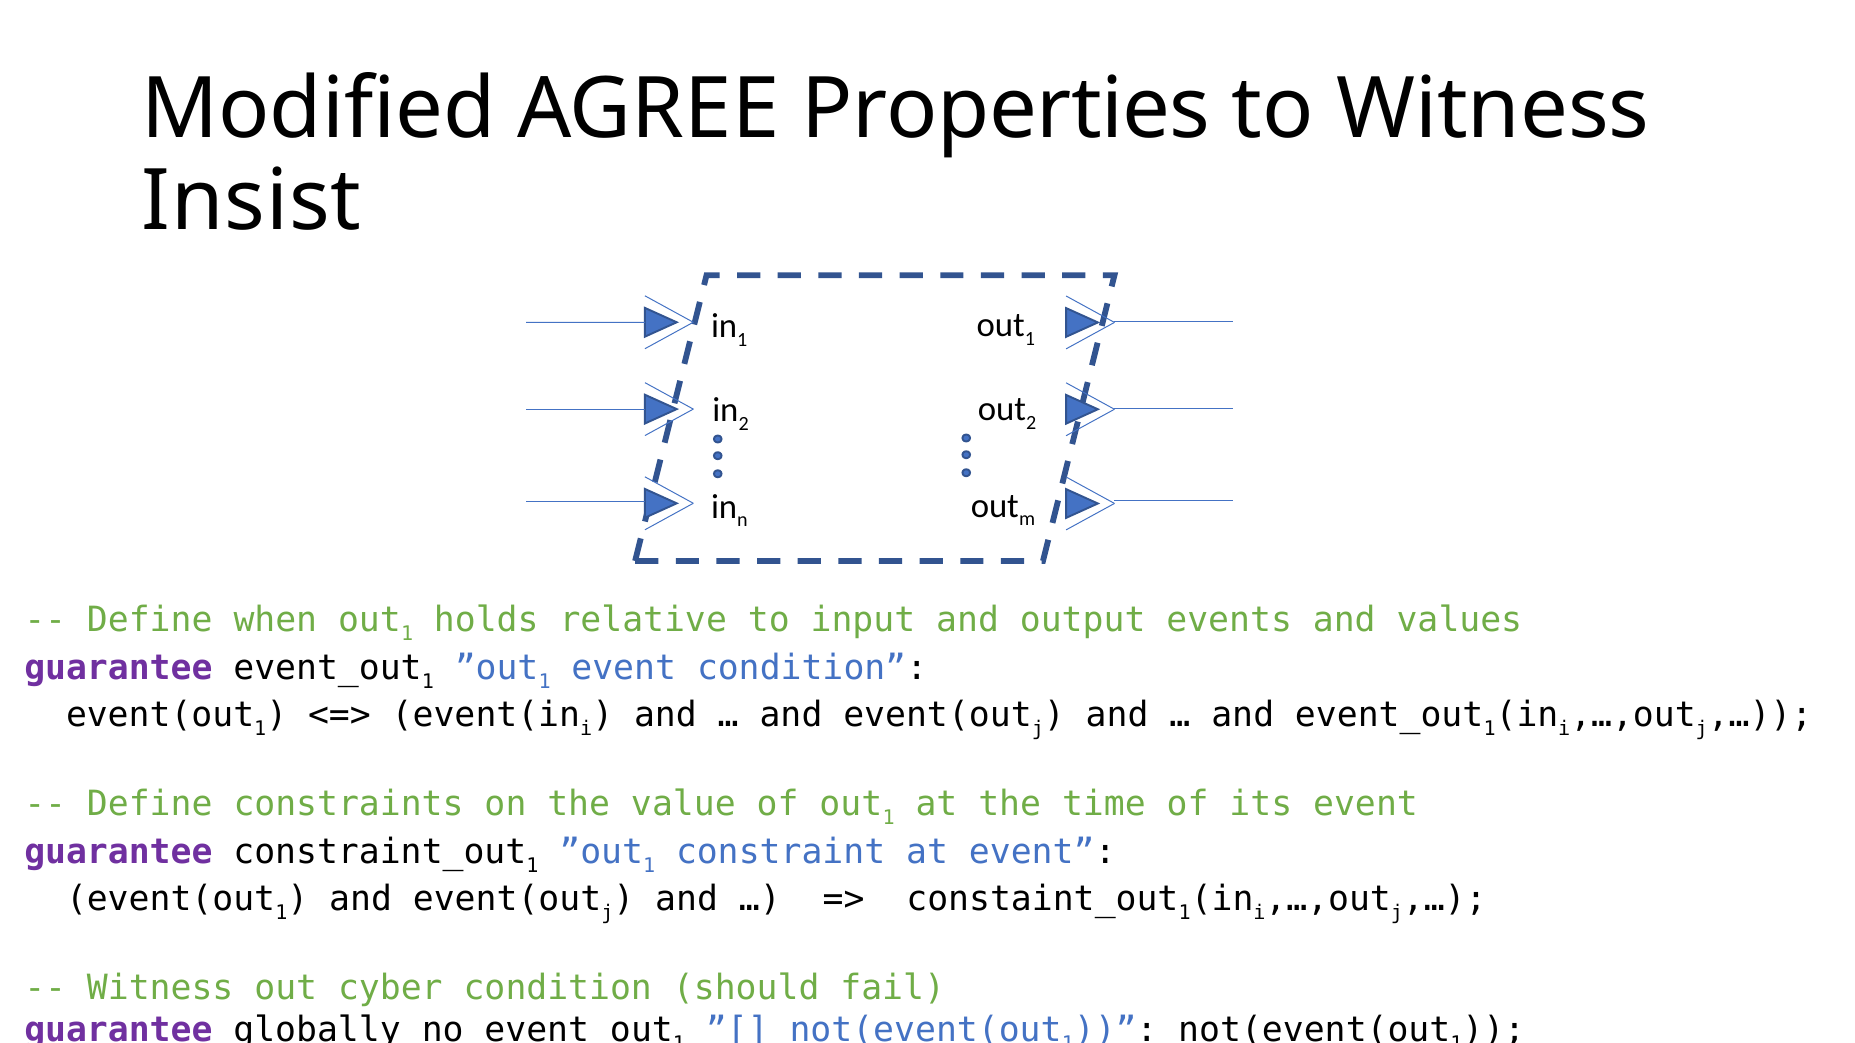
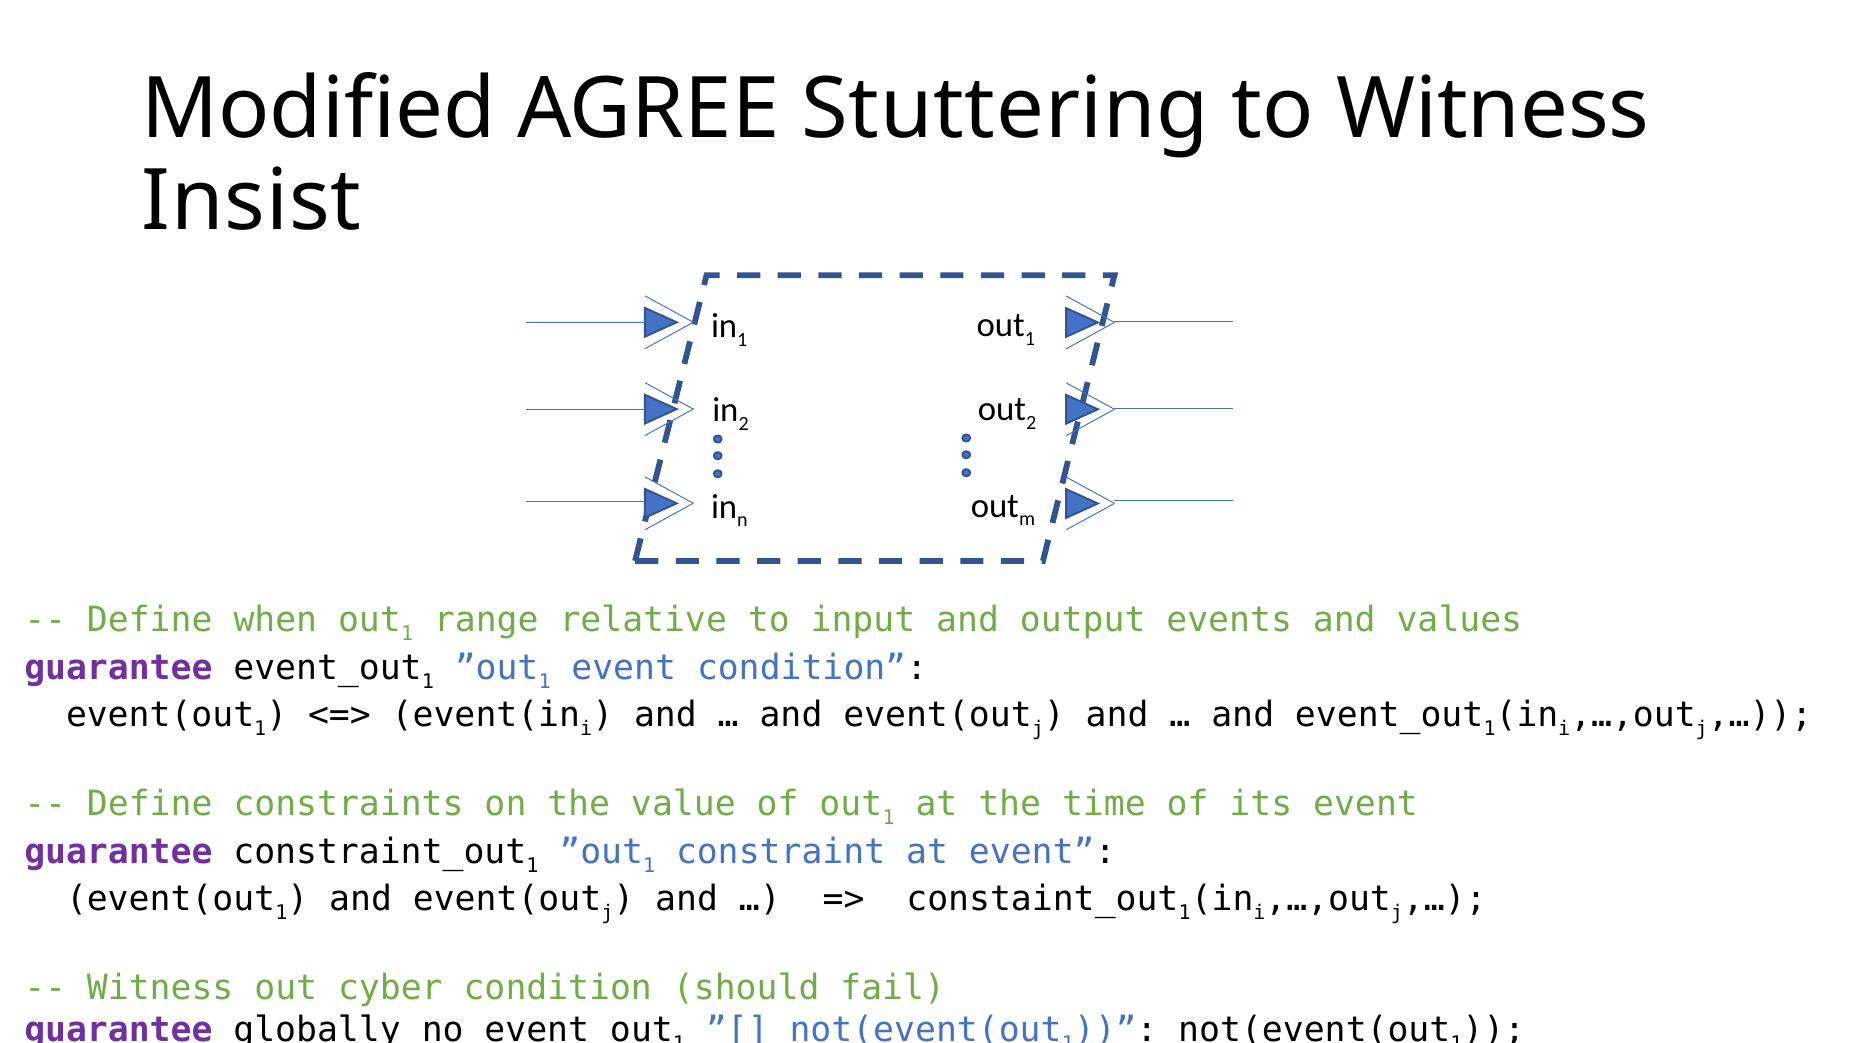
Properties: Properties -> Stuttering (1005, 110)
holds: holds -> range (486, 621)
